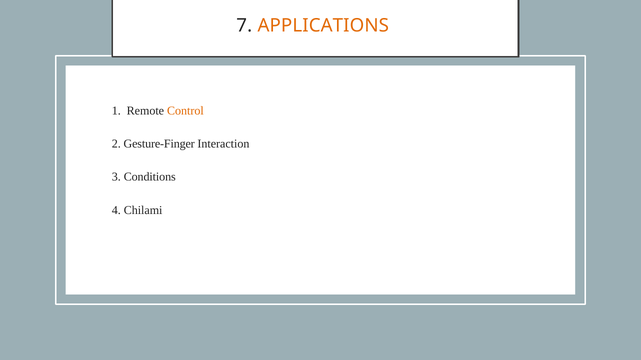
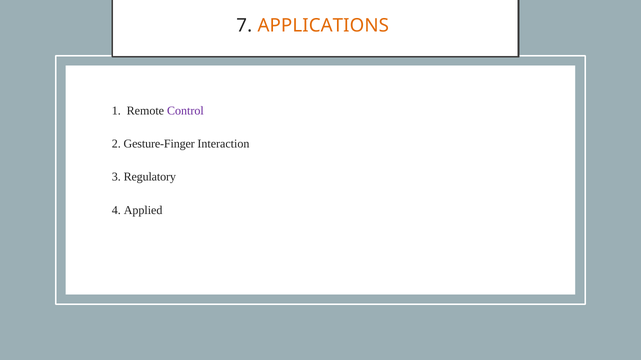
Control colour: orange -> purple (185, 111)
Conditions: Conditions -> Regulatory (150, 177)
Chilami: Chilami -> Applied (143, 210)
